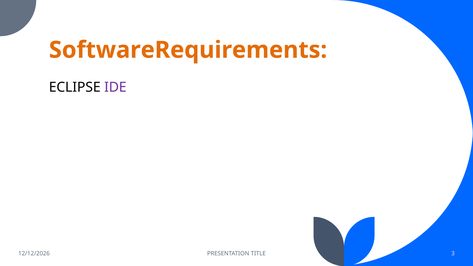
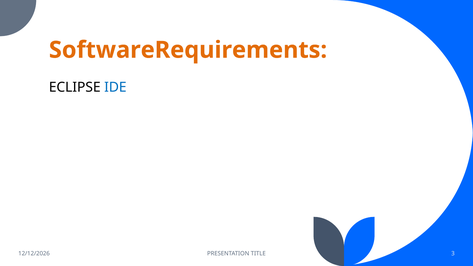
IDE colour: purple -> blue (115, 87)
